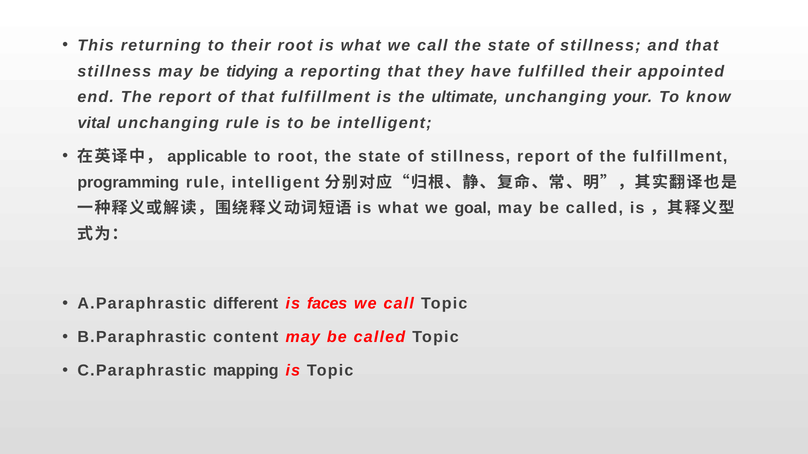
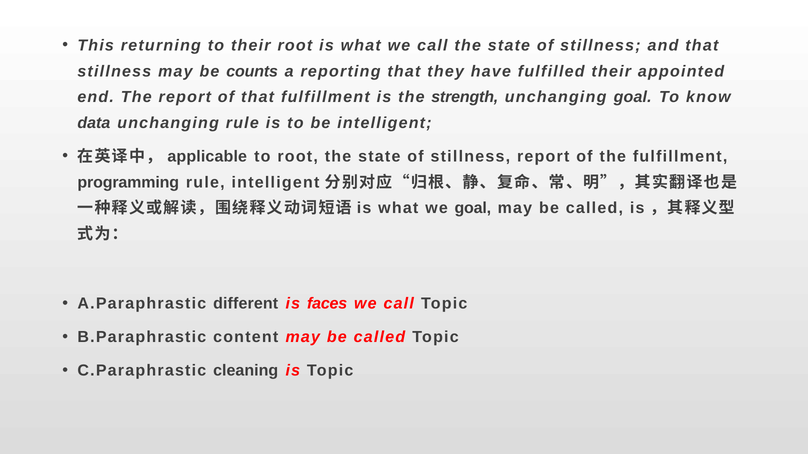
tidying: tidying -> counts (252, 71)
ultimate: ultimate -> strength (465, 97)
unchanging your: your -> goal (633, 97)
vital: vital -> data (94, 123)
mapping: mapping -> cleaning (246, 371)
